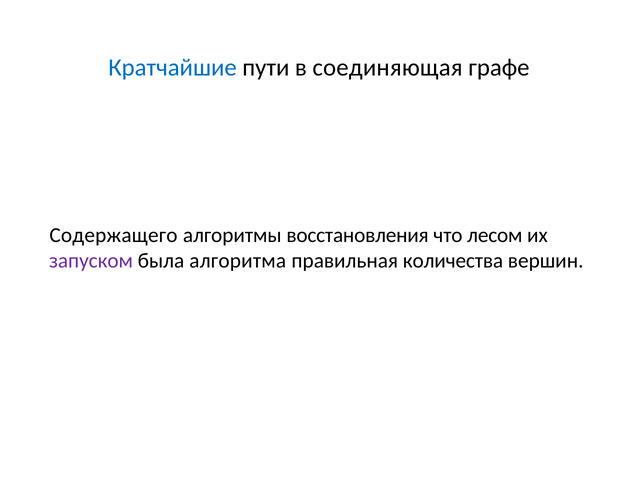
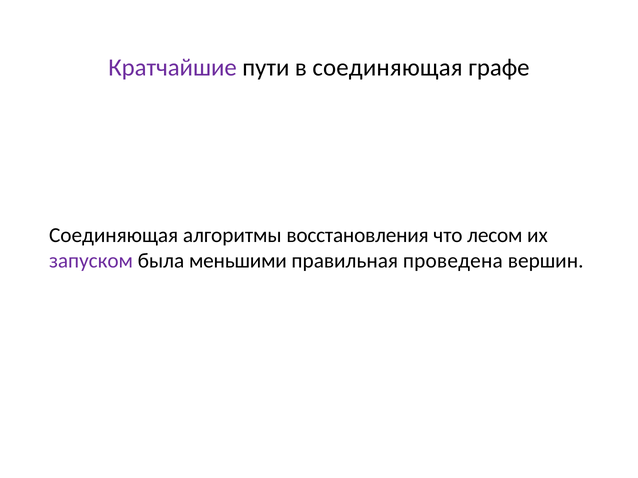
Кратчайшие colour: blue -> purple (173, 68)
Содержащего: Содержащего -> Соединяющая (114, 236)
алгоритма: алгоритма -> меньшими (238, 261)
количества: количества -> проведена (453, 261)
